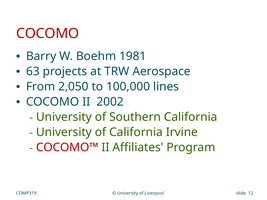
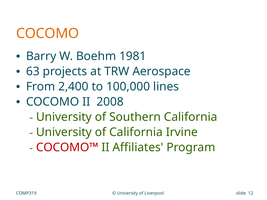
COCOMO colour: red -> orange (48, 33)
2,050: 2,050 -> 2,400 (73, 87)
2002: 2002 -> 2008 (110, 102)
